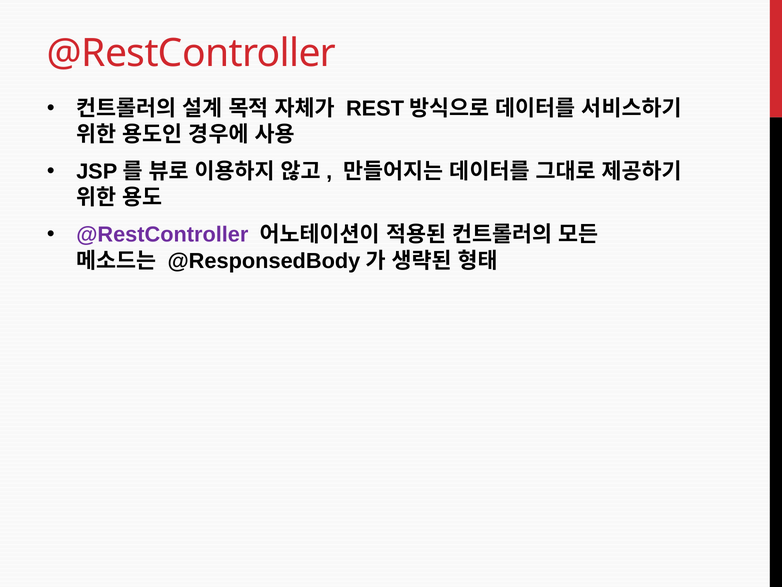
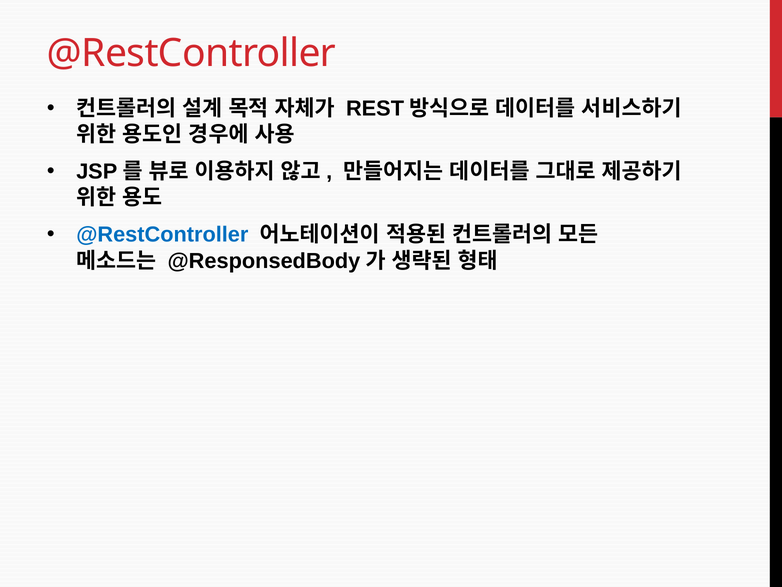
@RestController colour: purple -> blue (162, 235)
